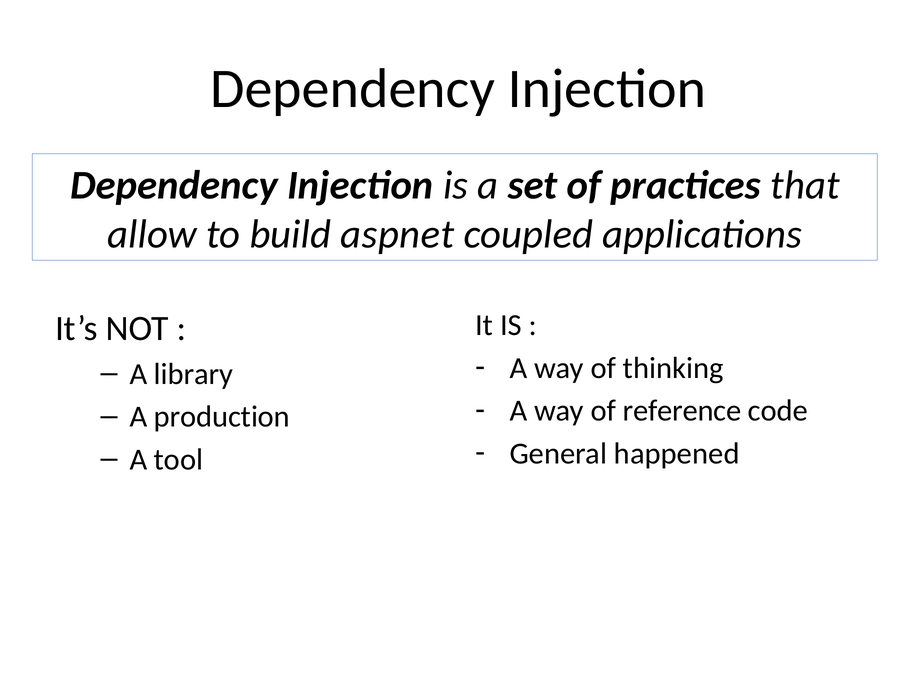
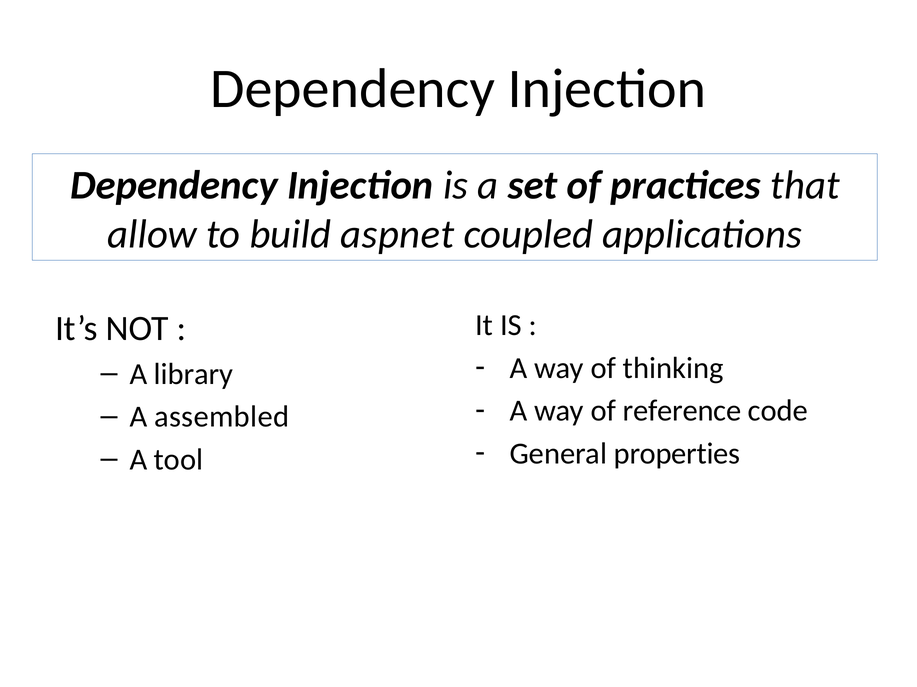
production: production -> assembled (222, 417)
happened: happened -> properties (677, 454)
